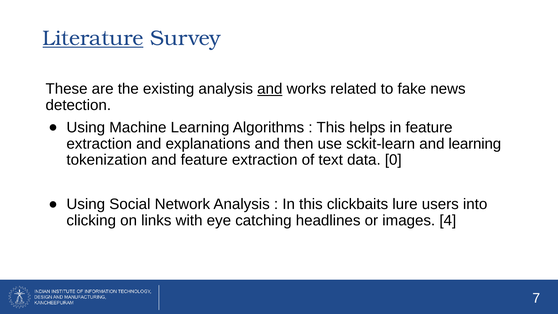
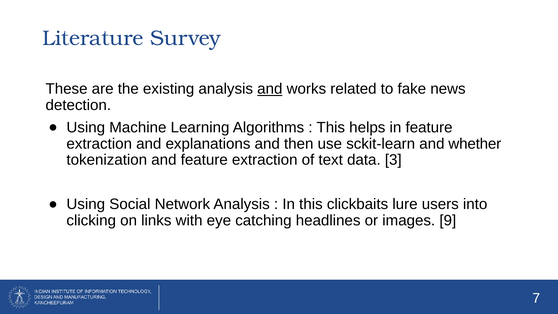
Literature underline: present -> none (93, 38)
and learning: learning -> whether (475, 144)
0: 0 -> 3 (393, 160)
4: 4 -> 9 (448, 221)
